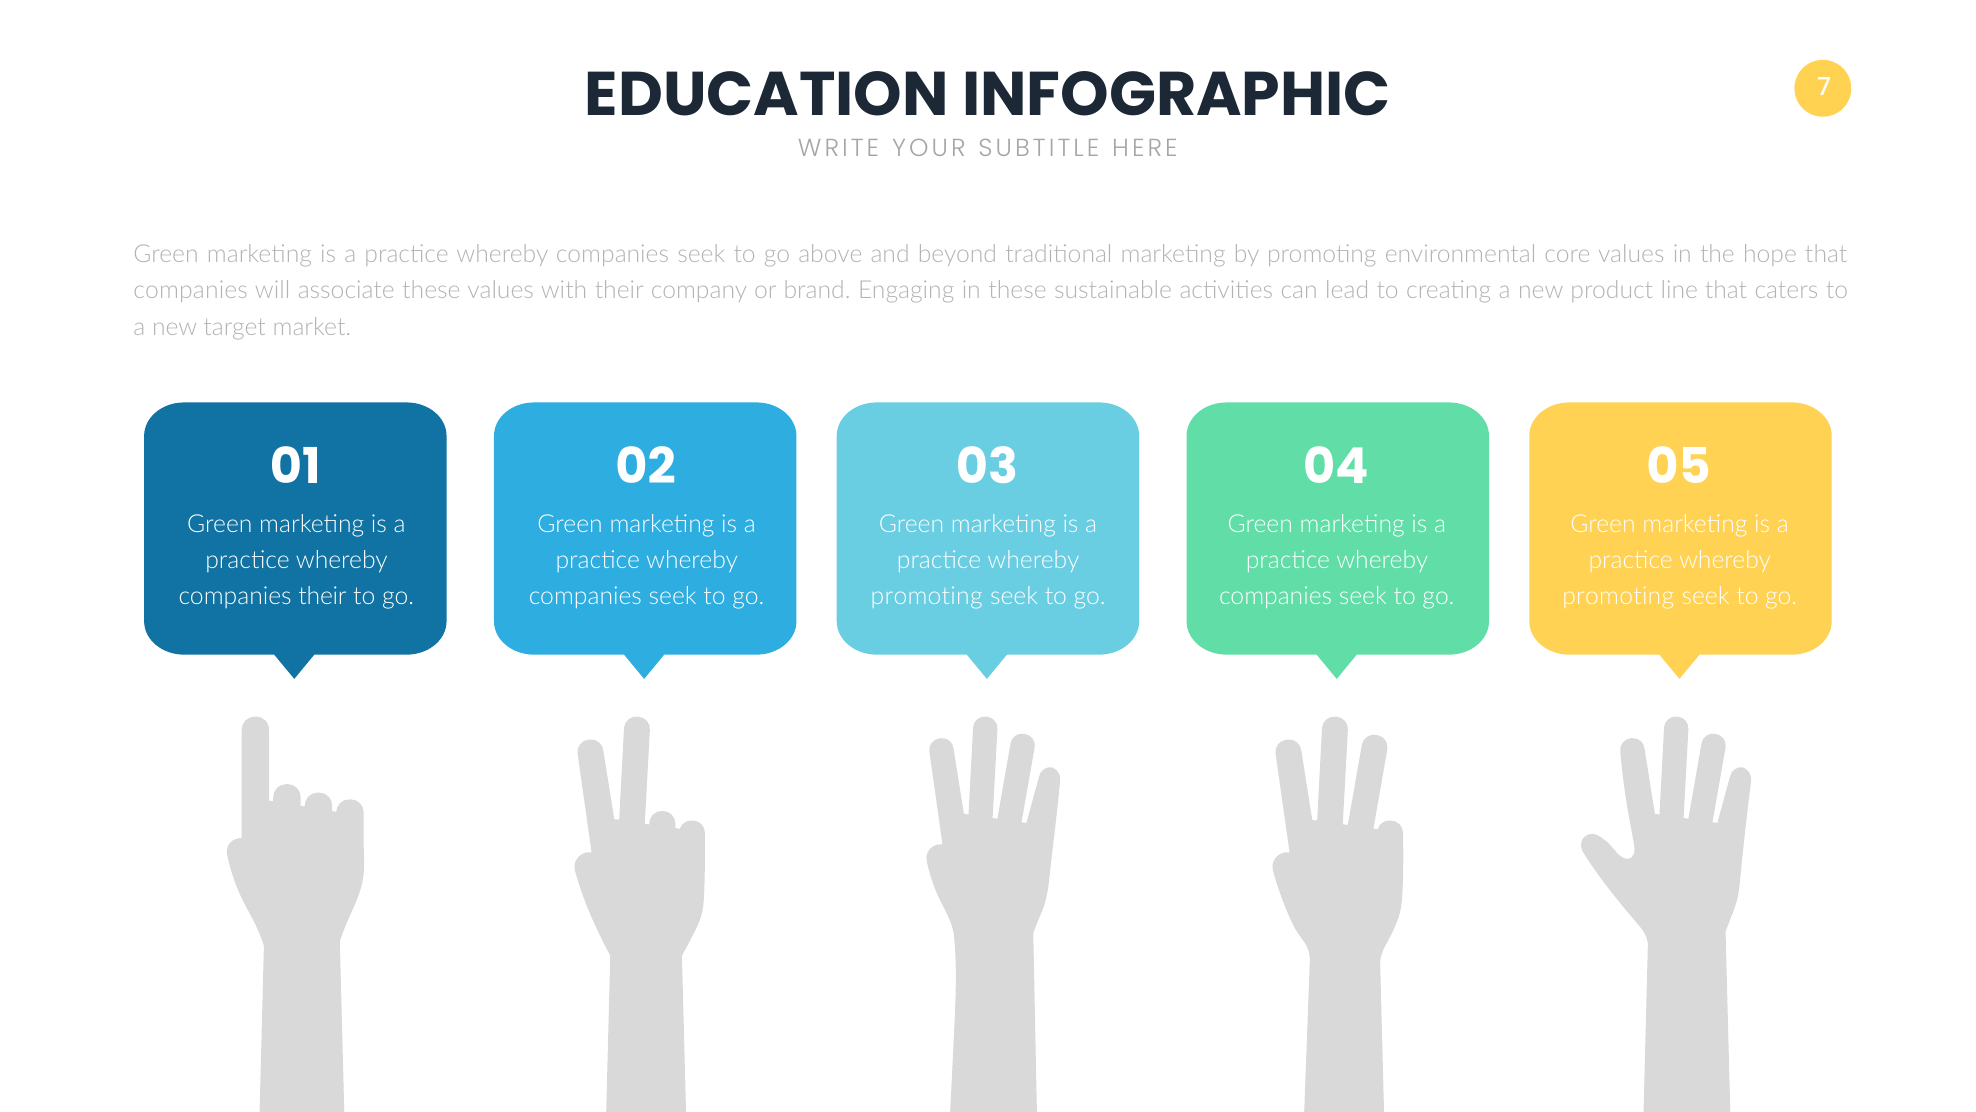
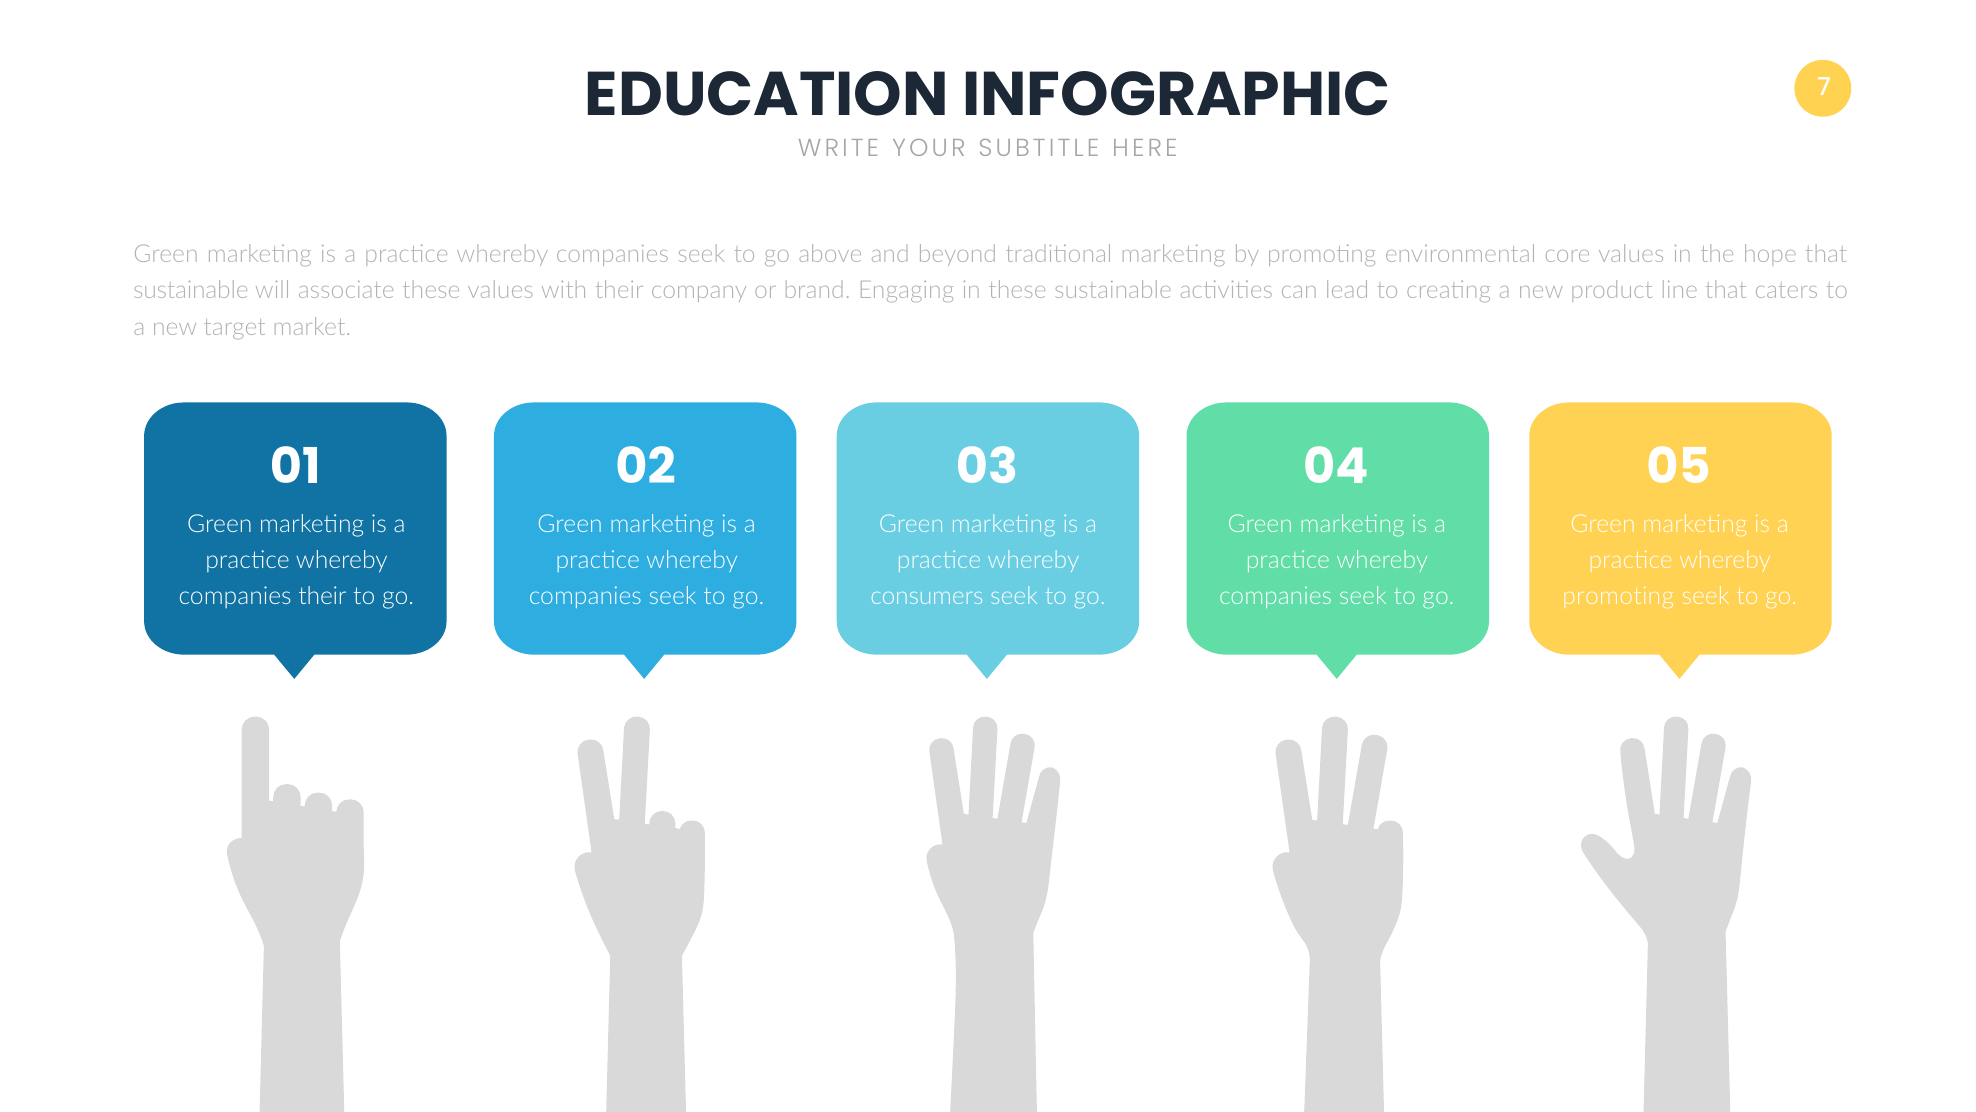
companies: companies -> sustainable (191, 291)
promoting: promoting -> consumers (927, 596)
